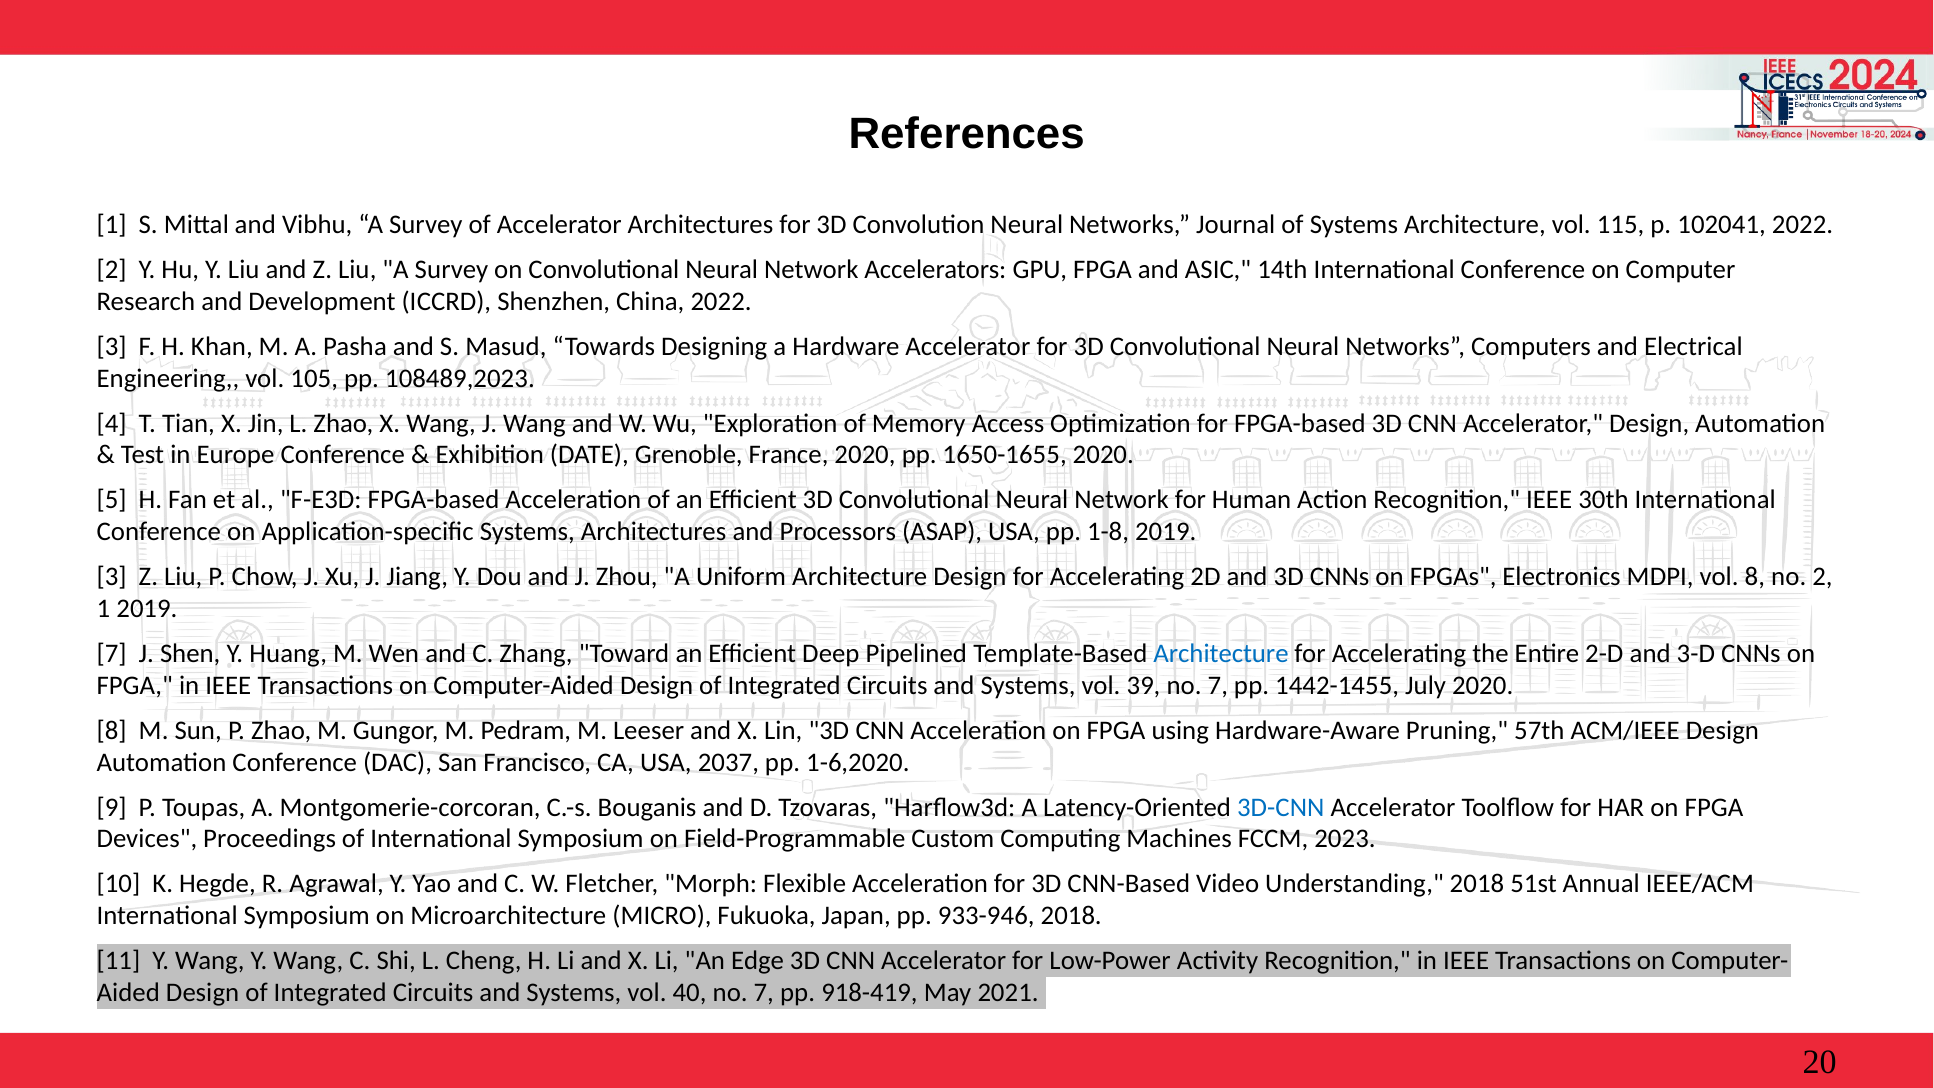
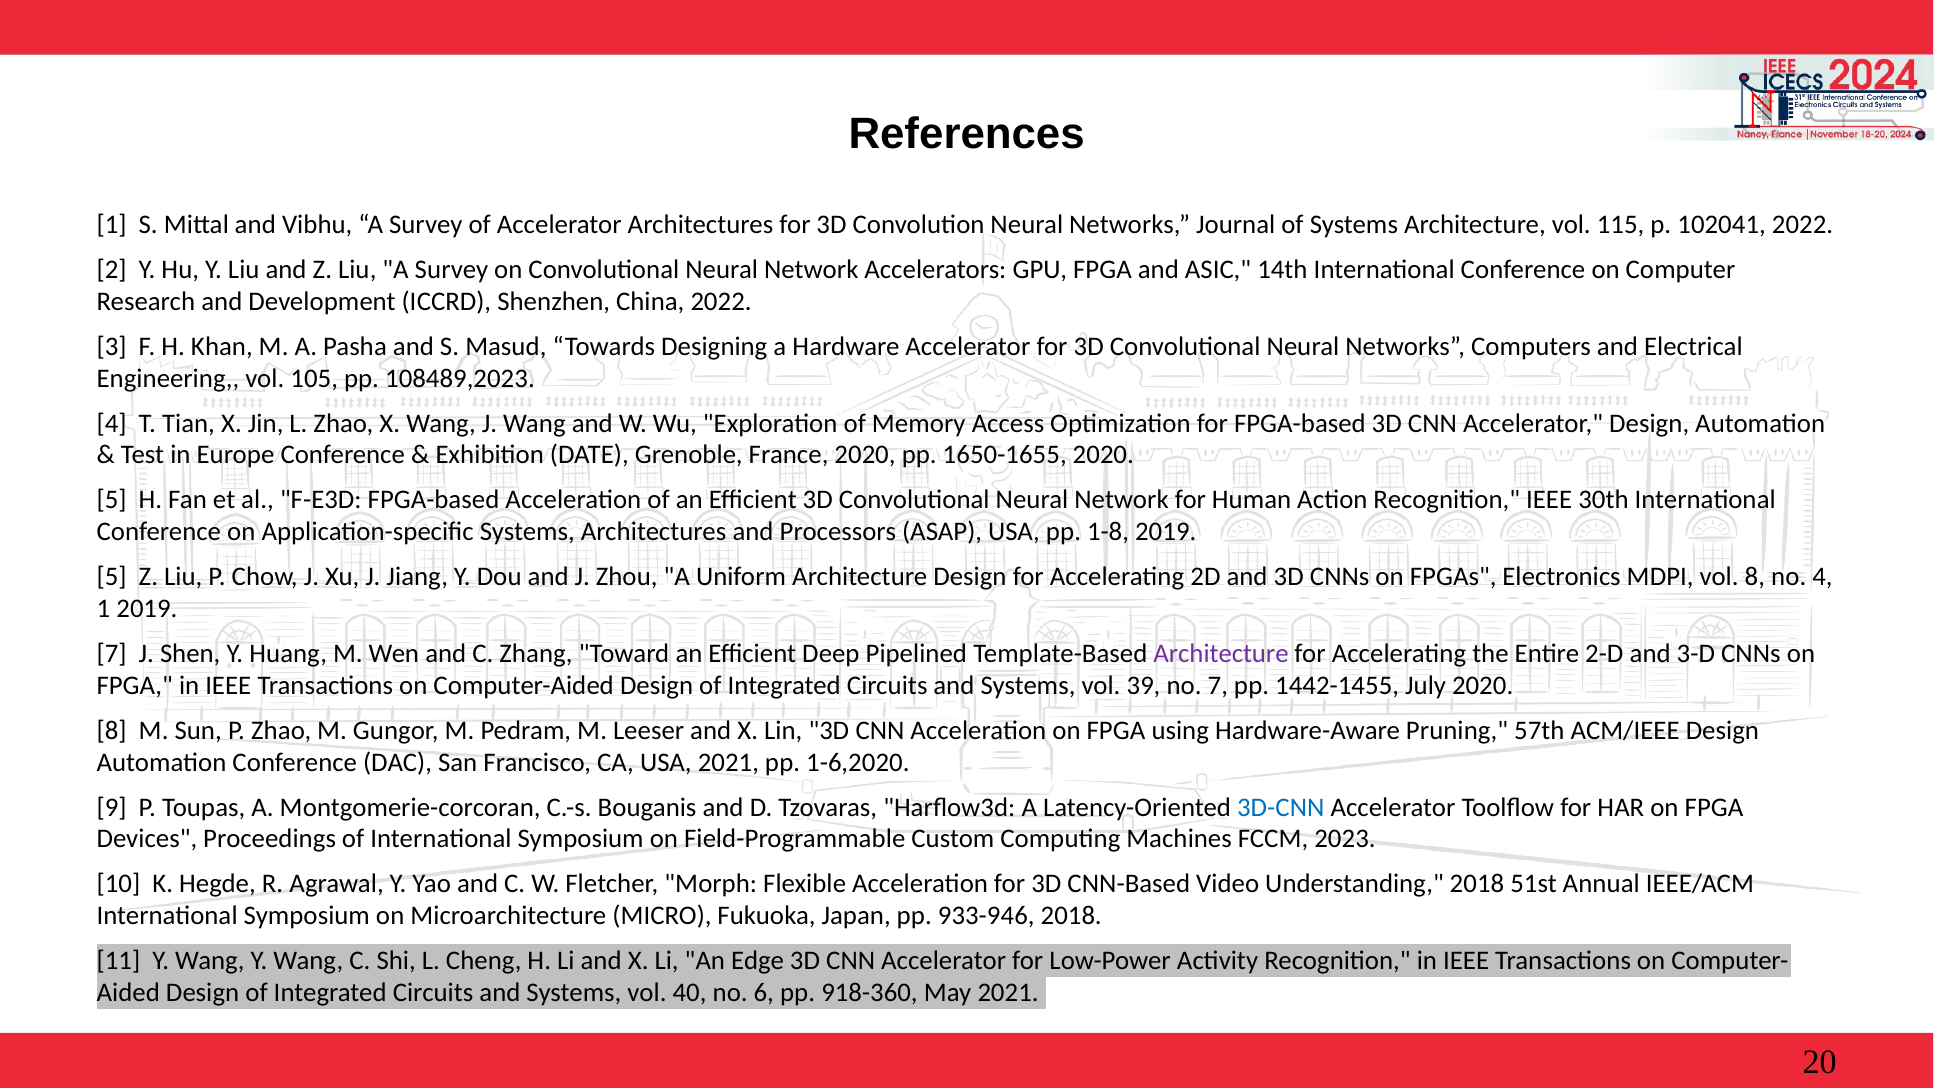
3: 3 -> 5 (112, 577)
no 2: 2 -> 4 (1822, 577)
Architecture colour: blue -> purple (1221, 654)
USA 2037: 2037 -> 2021 (728, 762)
40 no 7: 7 -> 6 (764, 993)
918-419: 918-419 -> 918-360 (869, 993)
